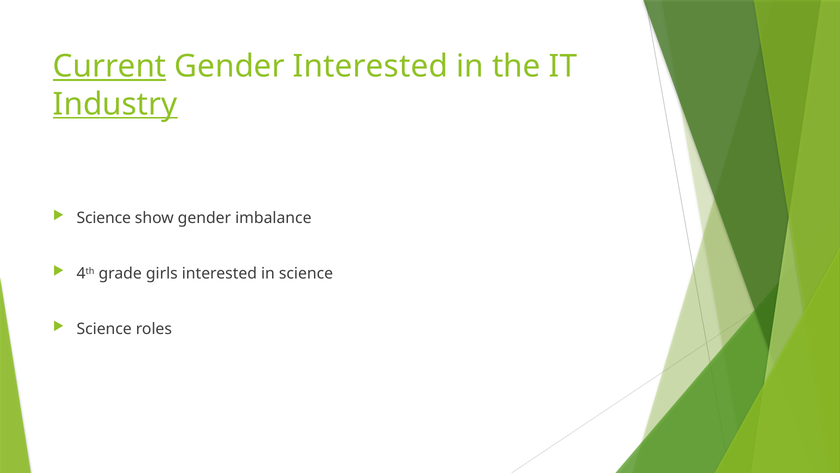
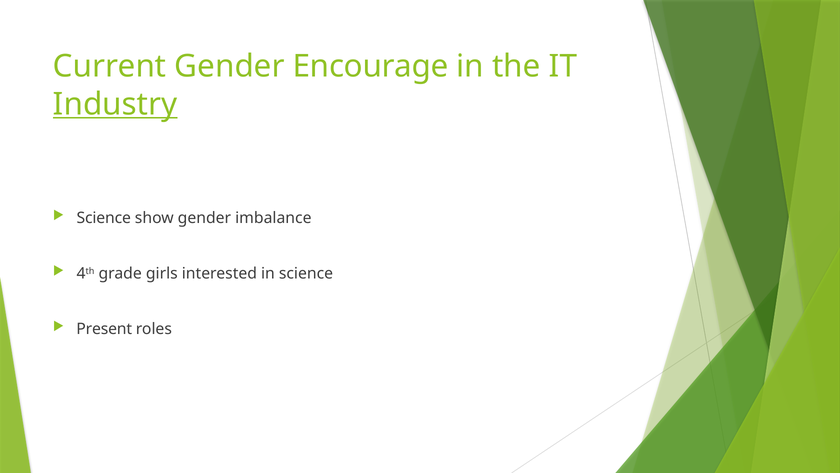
Current underline: present -> none (110, 66)
Gender Interested: Interested -> Encourage (371, 66)
Science: Science -> Present (104, 329)
